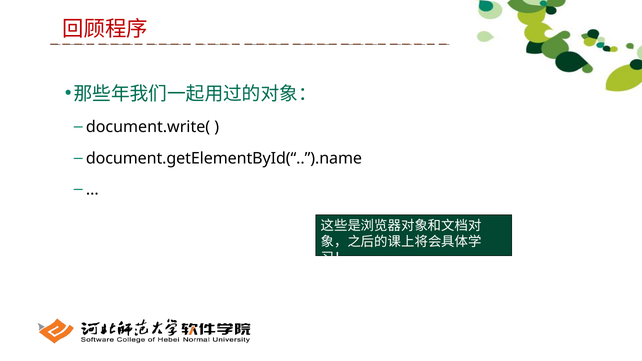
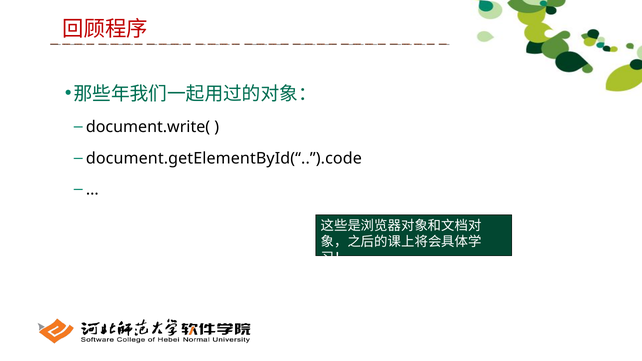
document.getElementById(“..”).name: document.getElementById(“..”).name -> document.getElementById(“..”).code (224, 158)
